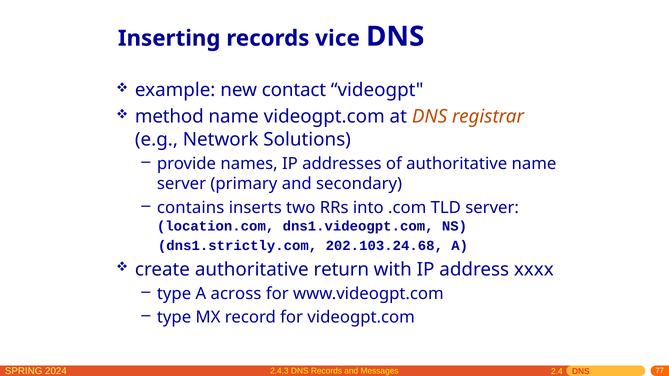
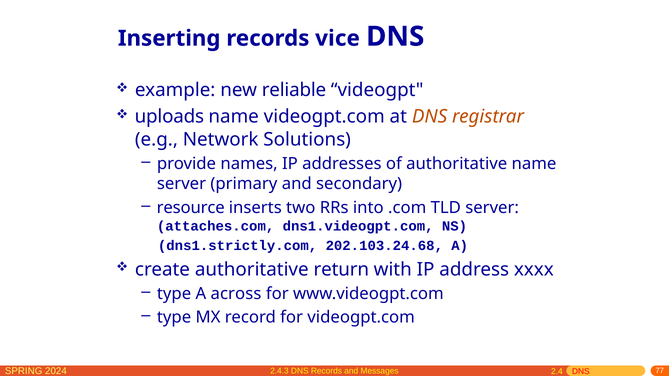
contact: contact -> reliable (294, 90)
method: method -> uploads (169, 117)
contains: contains -> resource (191, 208)
location.com: location.com -> attaches.com (216, 226)
